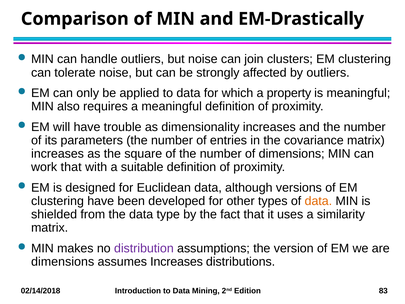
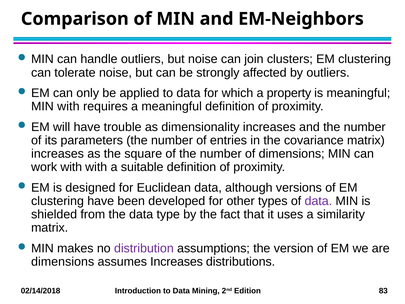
EM-Drastically: EM-Drastically -> EM-Neighbors (301, 19)
MIN also: also -> with (68, 106)
work that: that -> with (71, 167)
data colour: orange -> purple (318, 201)
